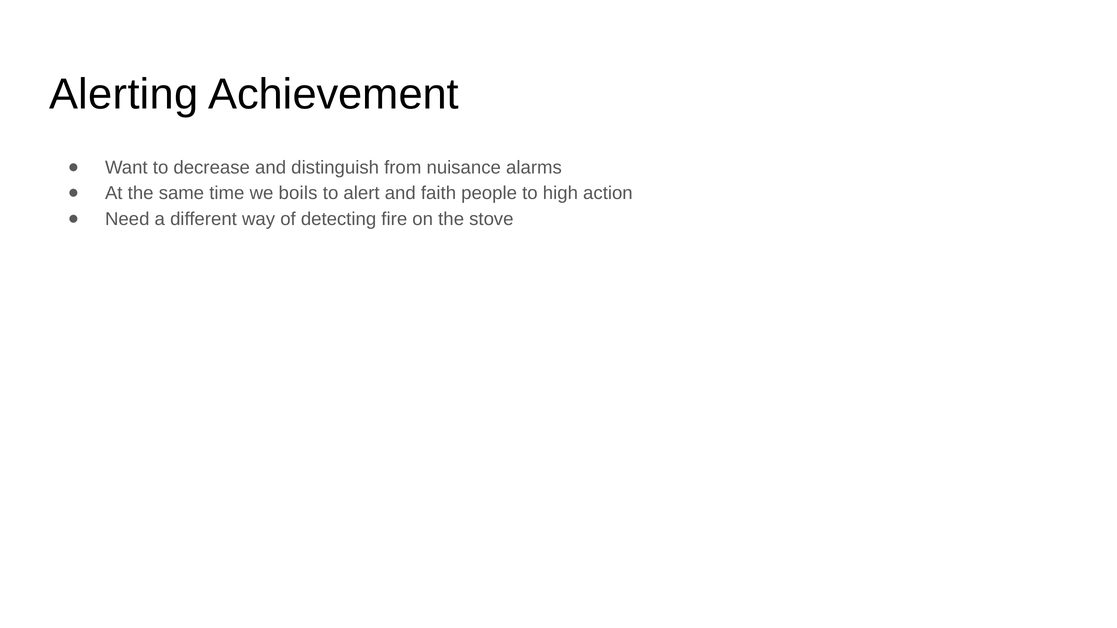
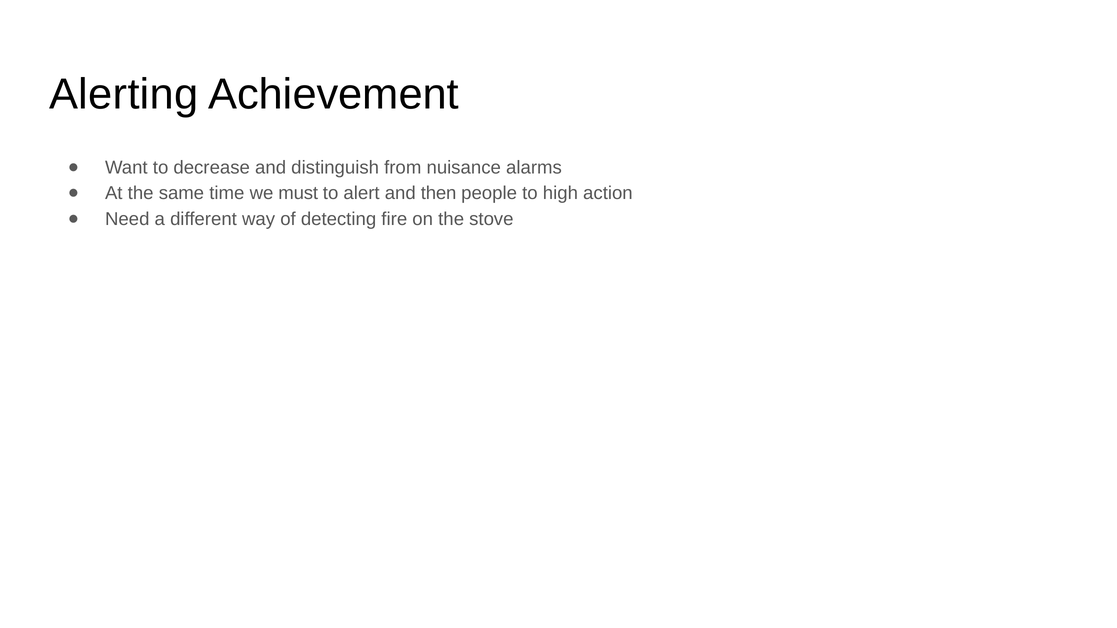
boils: boils -> must (298, 193)
faith: faith -> then (439, 193)
